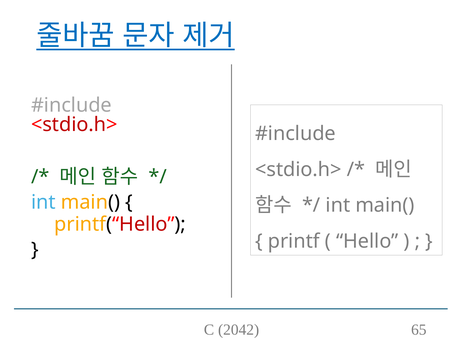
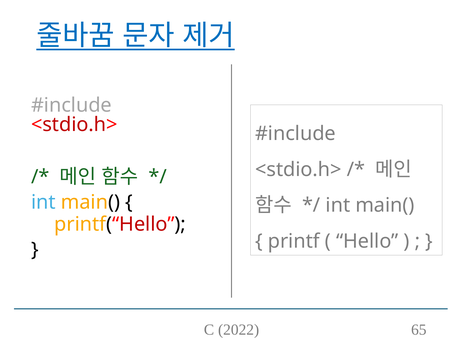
2042: 2042 -> 2022 (239, 330)
